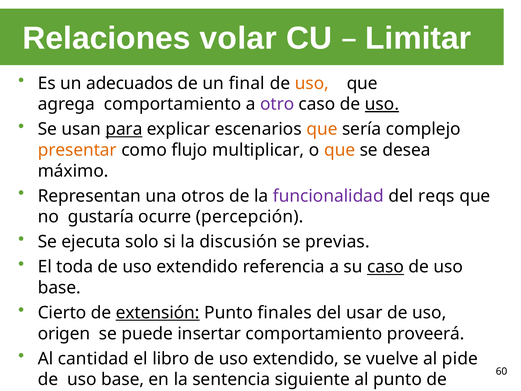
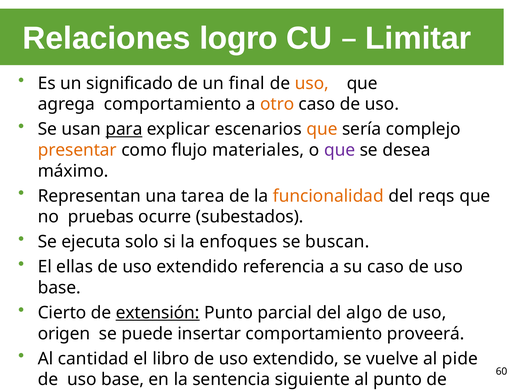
volar: volar -> logro (239, 38)
adecuados: adecuados -> significado (130, 83)
otro colour: purple -> orange (277, 104)
uso underline: present -> none (382, 104)
multiplicar: multiplicar -> materiales (258, 150)
que colour: orange -> purple (340, 150)
otros: otros -> tarea (203, 196)
funcionalidad colour: purple -> orange (328, 196)
gustaría: gustaría -> pruebas (101, 217)
percepción: percepción -> subestados (250, 217)
discusión: discusión -> enfoques (238, 242)
previas: previas -> buscan (337, 242)
toda: toda -> ellas (75, 267)
caso underline: present -> none (386, 267)
finales: finales -> parcial (285, 313)
usar: usar -> algo (364, 313)
